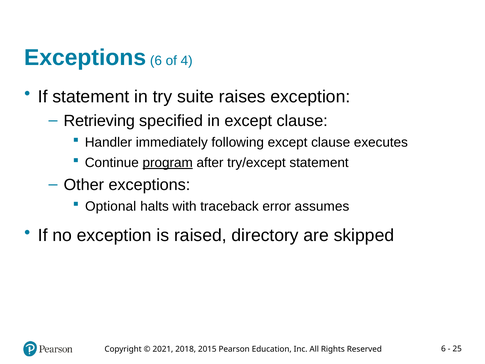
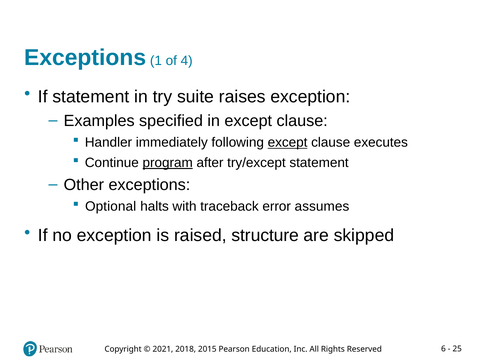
Exceptions 6: 6 -> 1 (156, 61)
Retrieving: Retrieving -> Examples (99, 121)
except underline: none -> present (288, 142)
directory: directory -> structure (265, 235)
